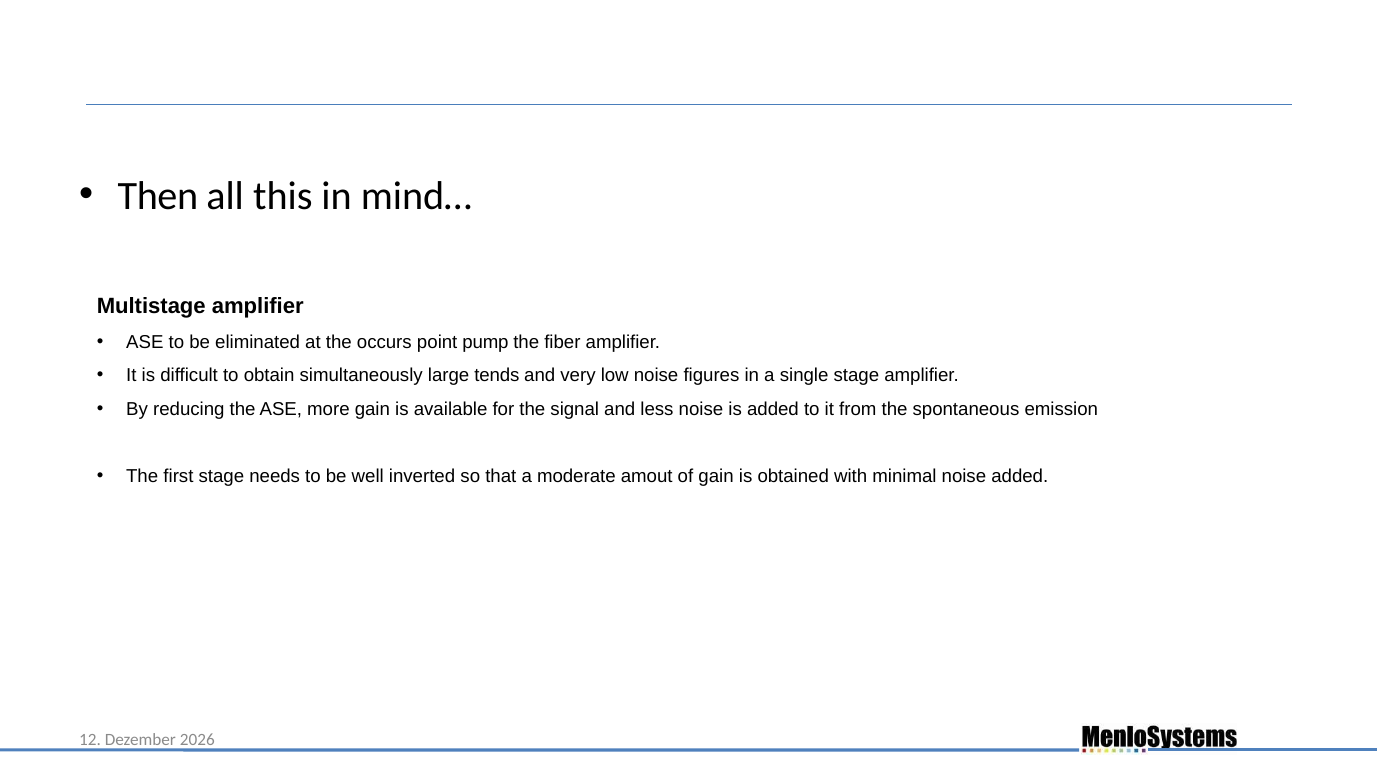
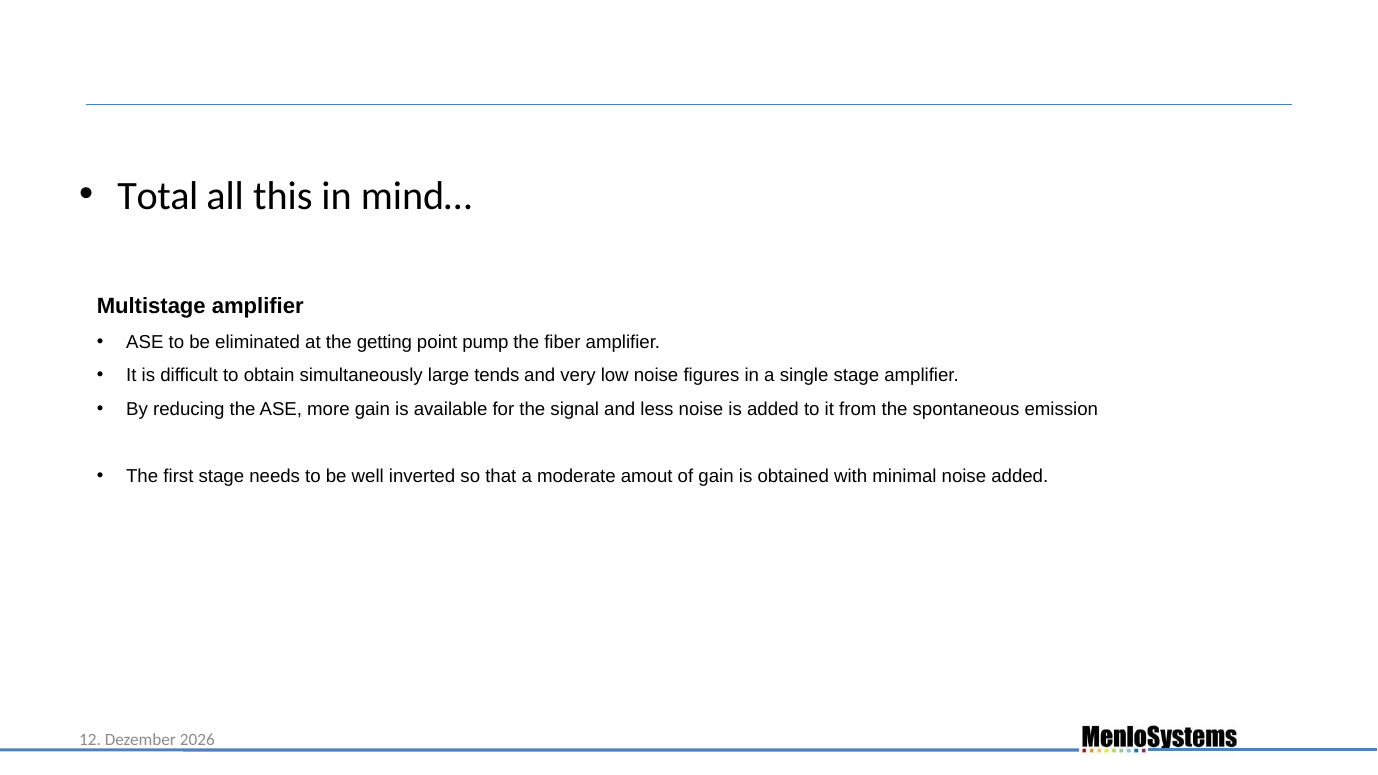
Then: Then -> Total (158, 196)
occurs: occurs -> getting (384, 342)
